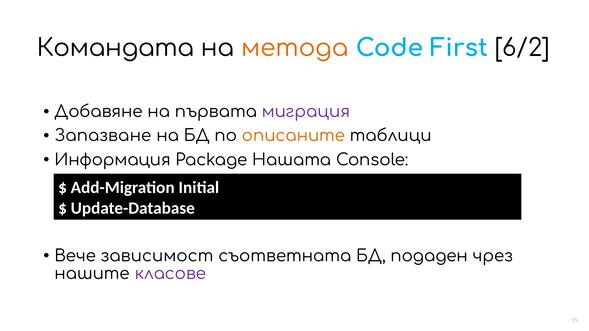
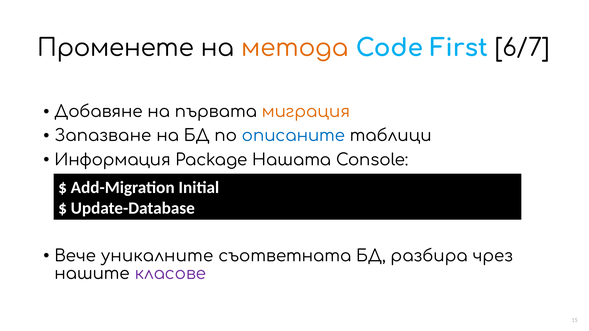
Командата: Командата -> Променете (115, 48)
6/2: 6/2 -> 6/7 (522, 48)
миграция colour: purple -> orange (306, 112)
описаните colour: orange -> blue (294, 136)
зависимост: зависимост -> уникалните (157, 256)
подаден: подаден -> разбира (429, 256)
